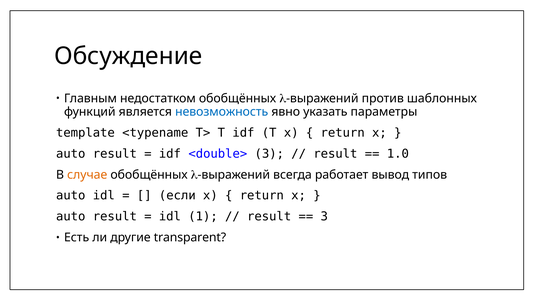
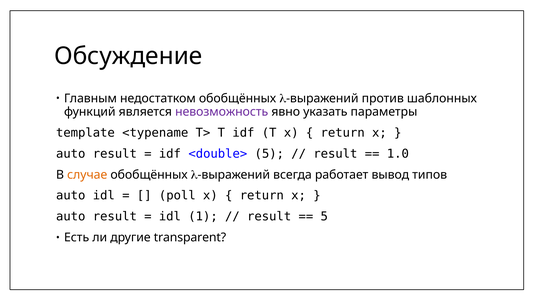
невозможность colour: blue -> purple (222, 112)
<double> 3: 3 -> 5 (269, 154)
если: если -> poll (177, 196)
3: 3 -> 5 (324, 217)
